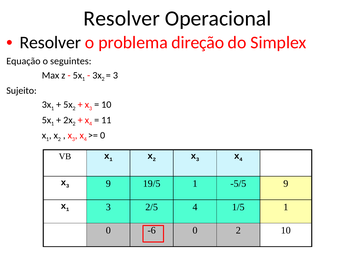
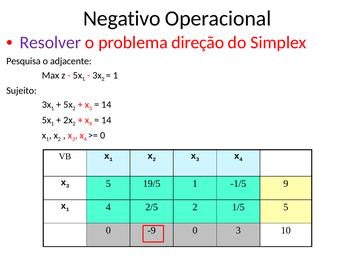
Resolver: Resolver -> Negativo (122, 19)
Resolver colour: black -> purple (50, 43)
Equação: Equação -> Pesquisa (23, 61)
seguintes: seguintes -> adjacente (71, 61)
3: 3 -> 1 (115, 75)
10: 10 -> 14 (106, 105)
11: 11 -> 14 (106, 120)
9: 9 -> 5 (108, 184)
-5/5: -5/5 -> -1/5 (238, 184)
1 3: 3 -> 4 (108, 207)
2/5 4: 4 -> 2 (195, 207)
1/5 1: 1 -> 5 (286, 207)
-6: -6 -> -9 (152, 231)
0 2: 2 -> 3 (238, 231)
